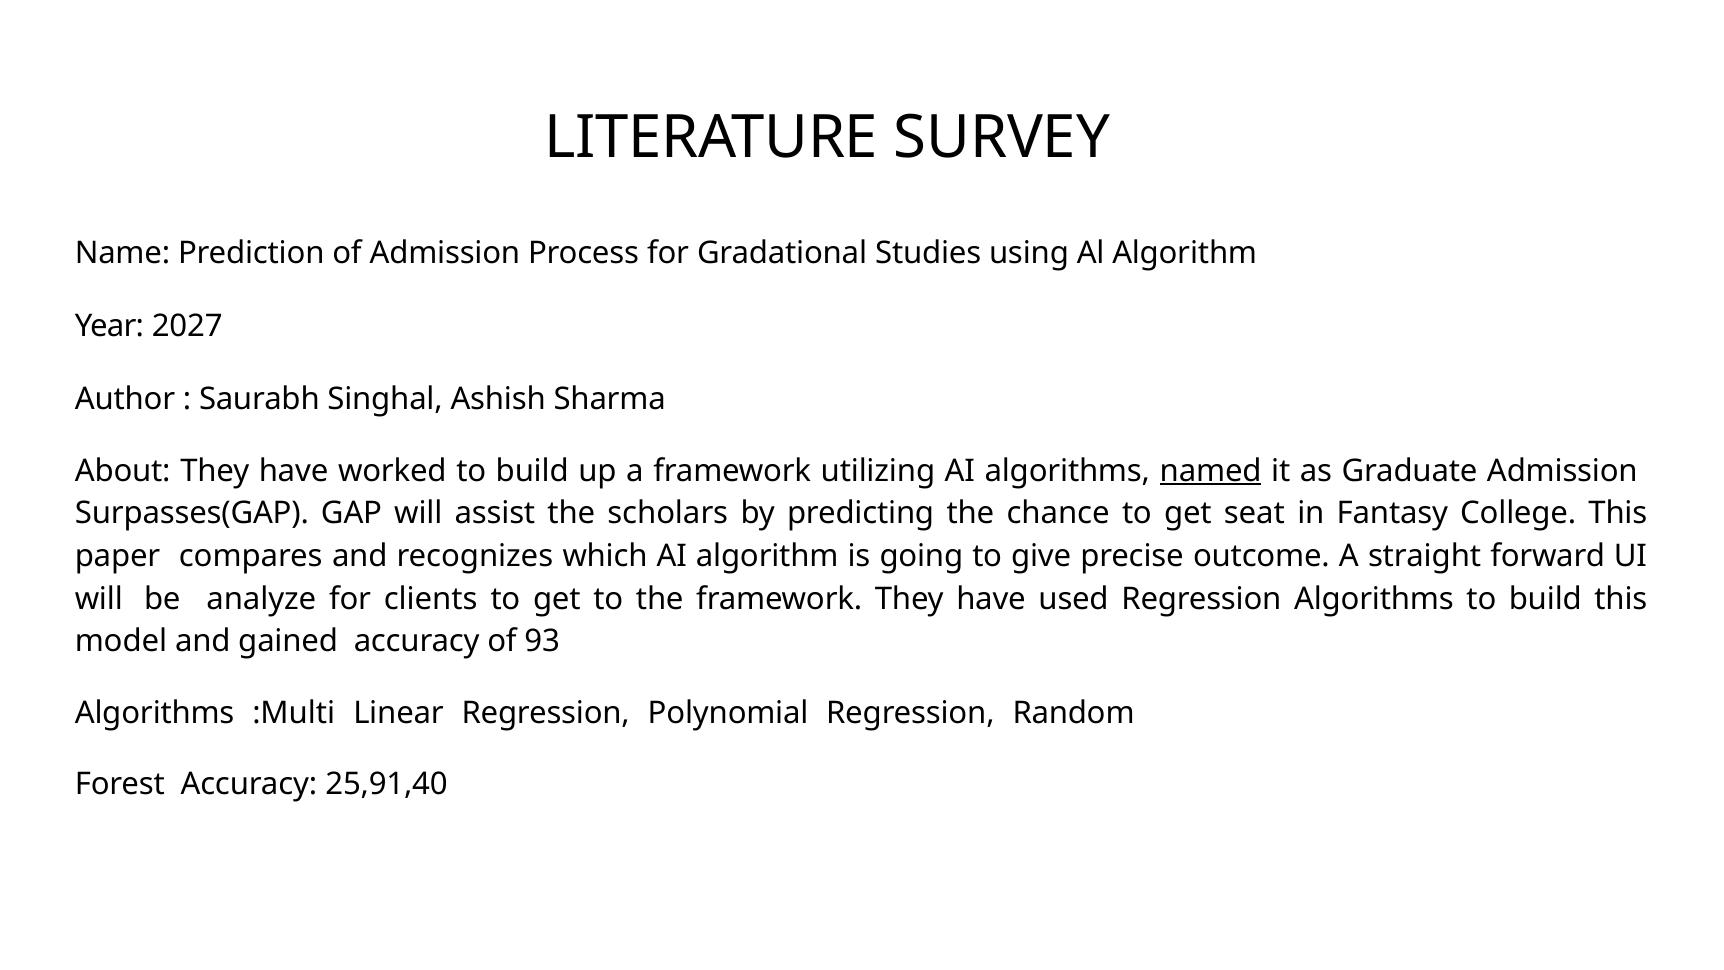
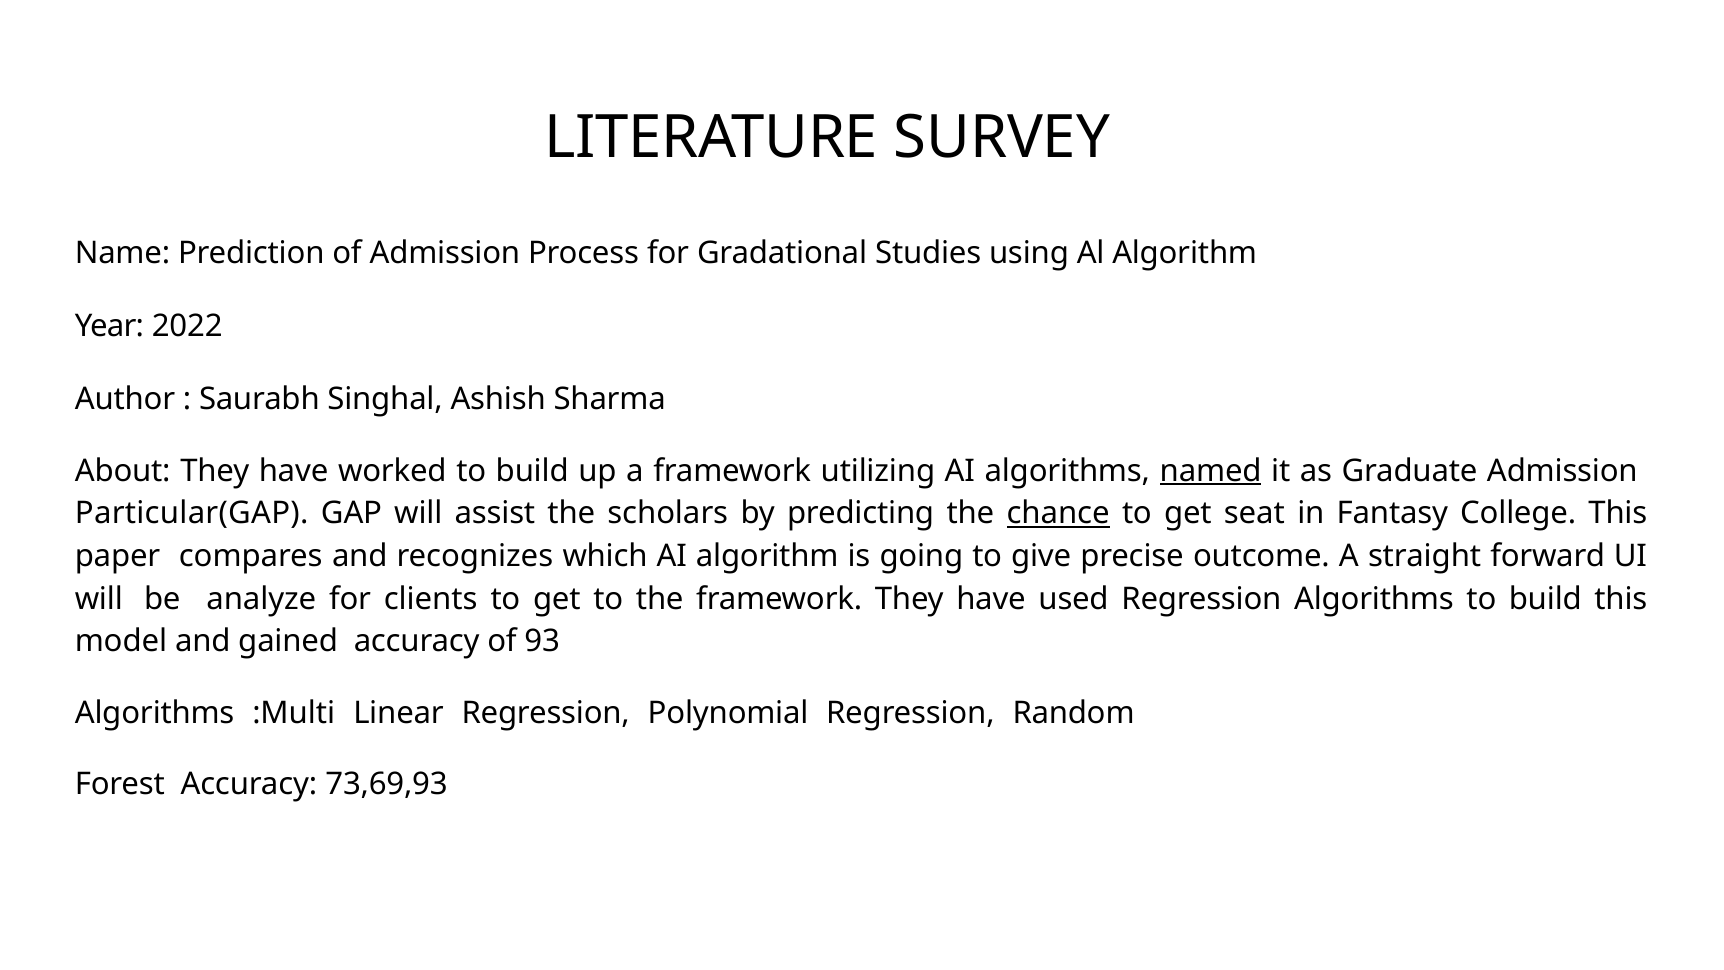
2027: 2027 -> 2022 (187, 326)
Surpasses(GAP: Surpasses(GAP -> Particular(GAP (192, 513)
chance underline: none -> present (1058, 513)
25,91,40: 25,91,40 -> 73,69,93 (387, 784)
